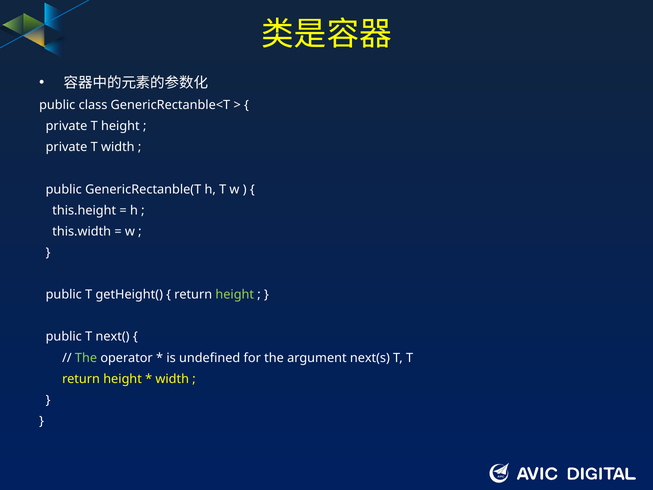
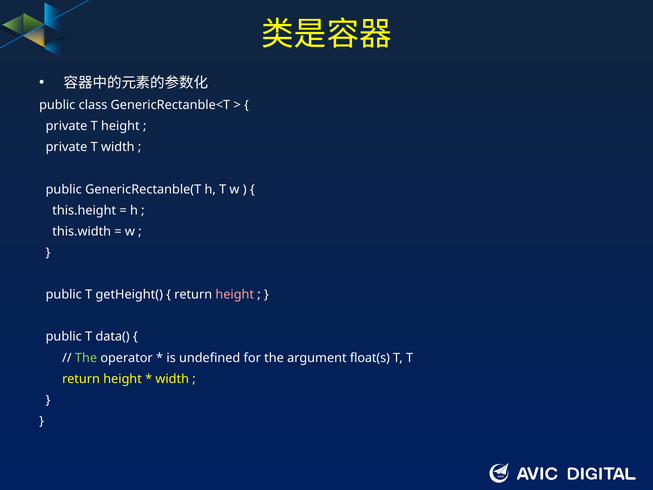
height colour: light green -> pink (235, 295)
next(: next( -> data( (113, 337)
next(s: next(s -> float(s (370, 358)
